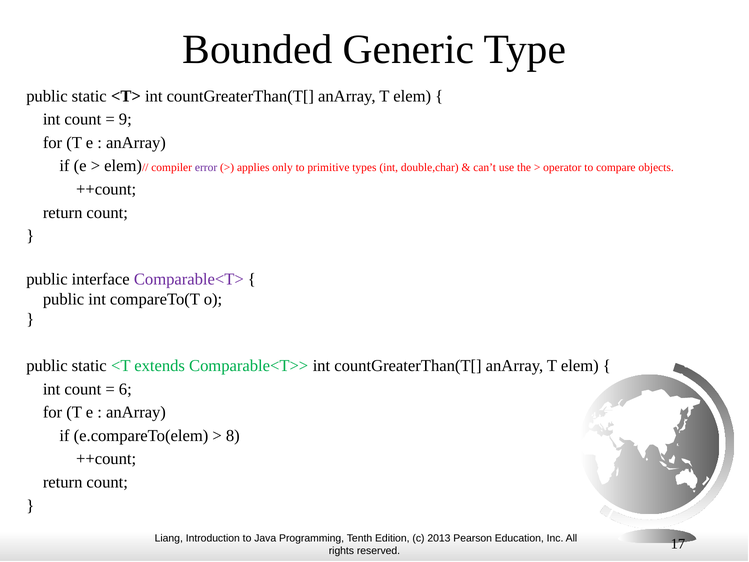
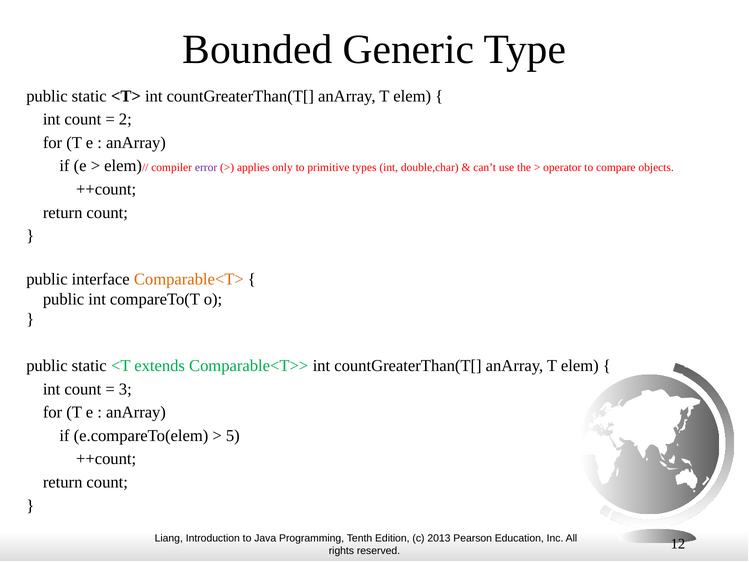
9: 9 -> 2 (125, 119)
Comparable<T> colour: purple -> orange (189, 279)
6: 6 -> 3 (125, 389)
8: 8 -> 5 (233, 435)
17: 17 -> 12 (678, 544)
